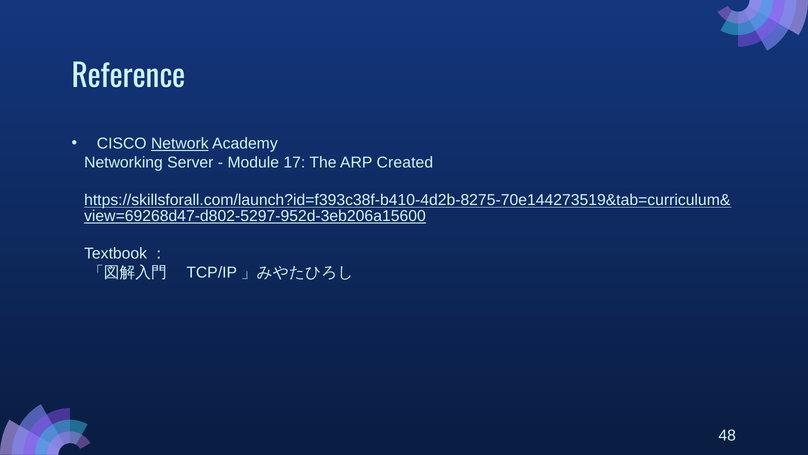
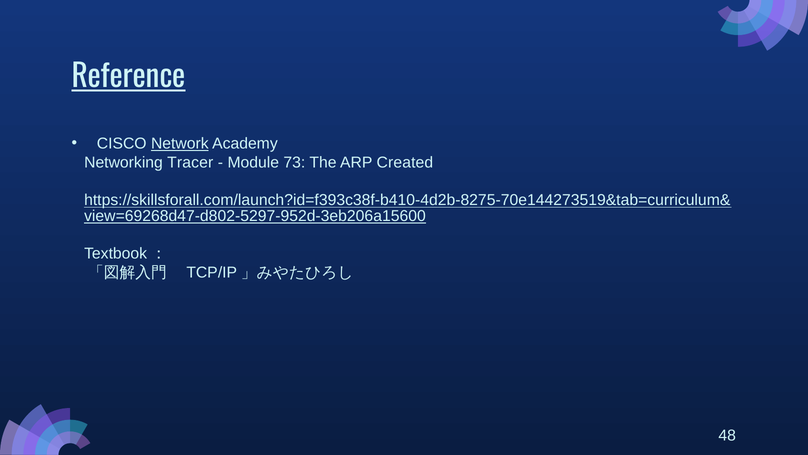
Reference underline: none -> present (129, 77)
Server: Server -> Tracer (190, 162)
17: 17 -> 73 (294, 162)
